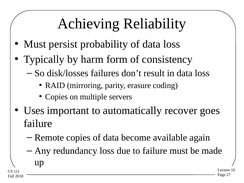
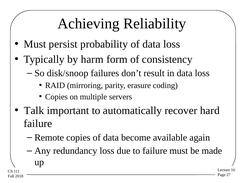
disk/losses: disk/losses -> disk/snoop (68, 73)
Uses: Uses -> Talk (34, 111)
goes: goes -> hard (210, 111)
